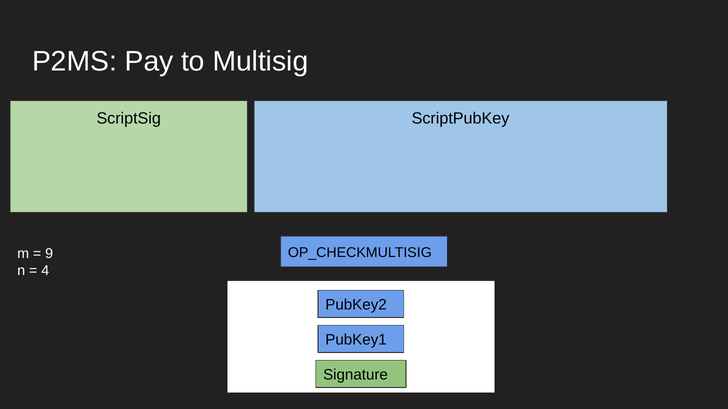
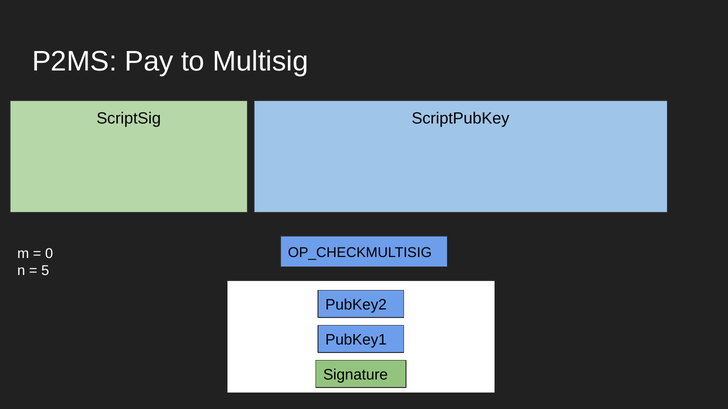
9: 9 -> 0 (49, 254)
4: 4 -> 5 (45, 271)
